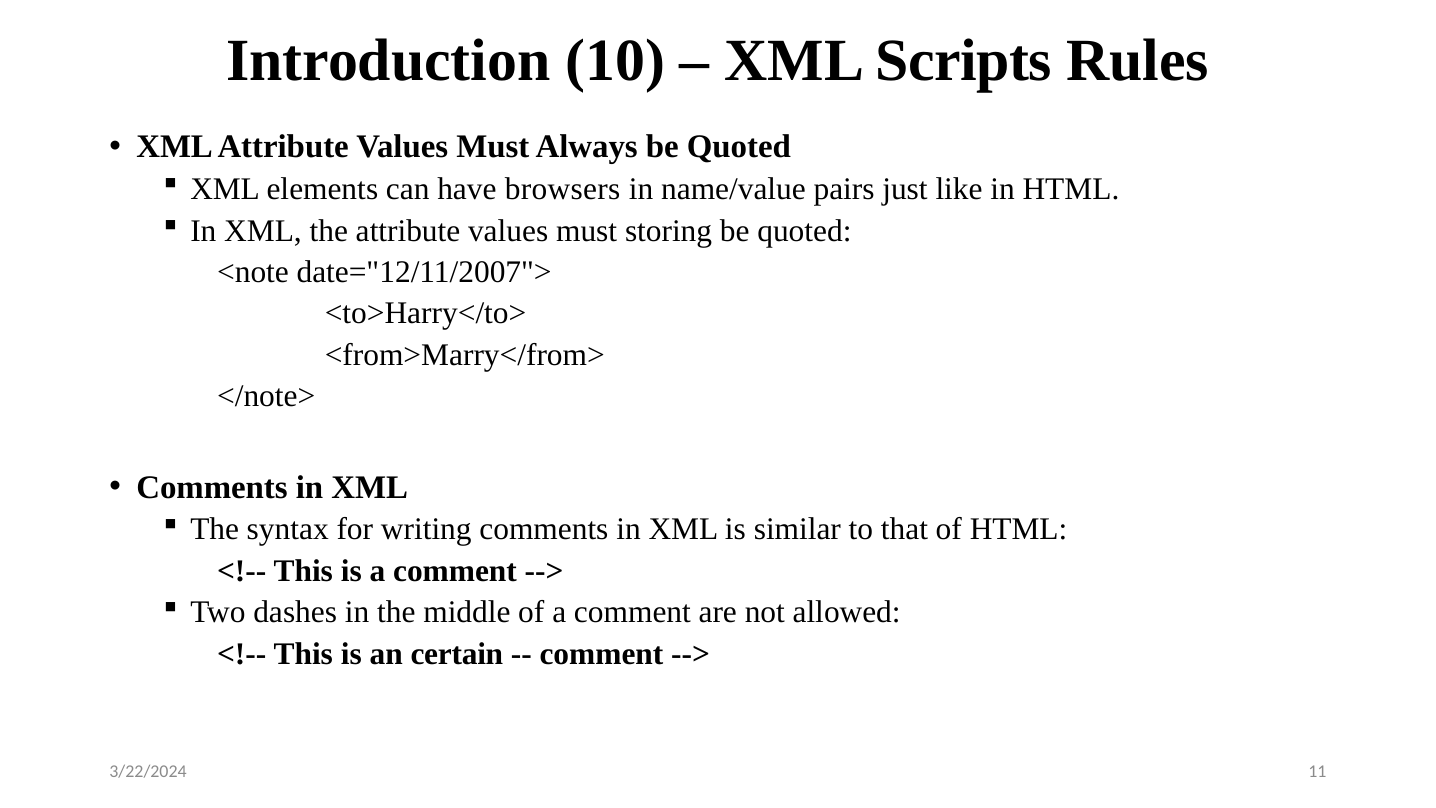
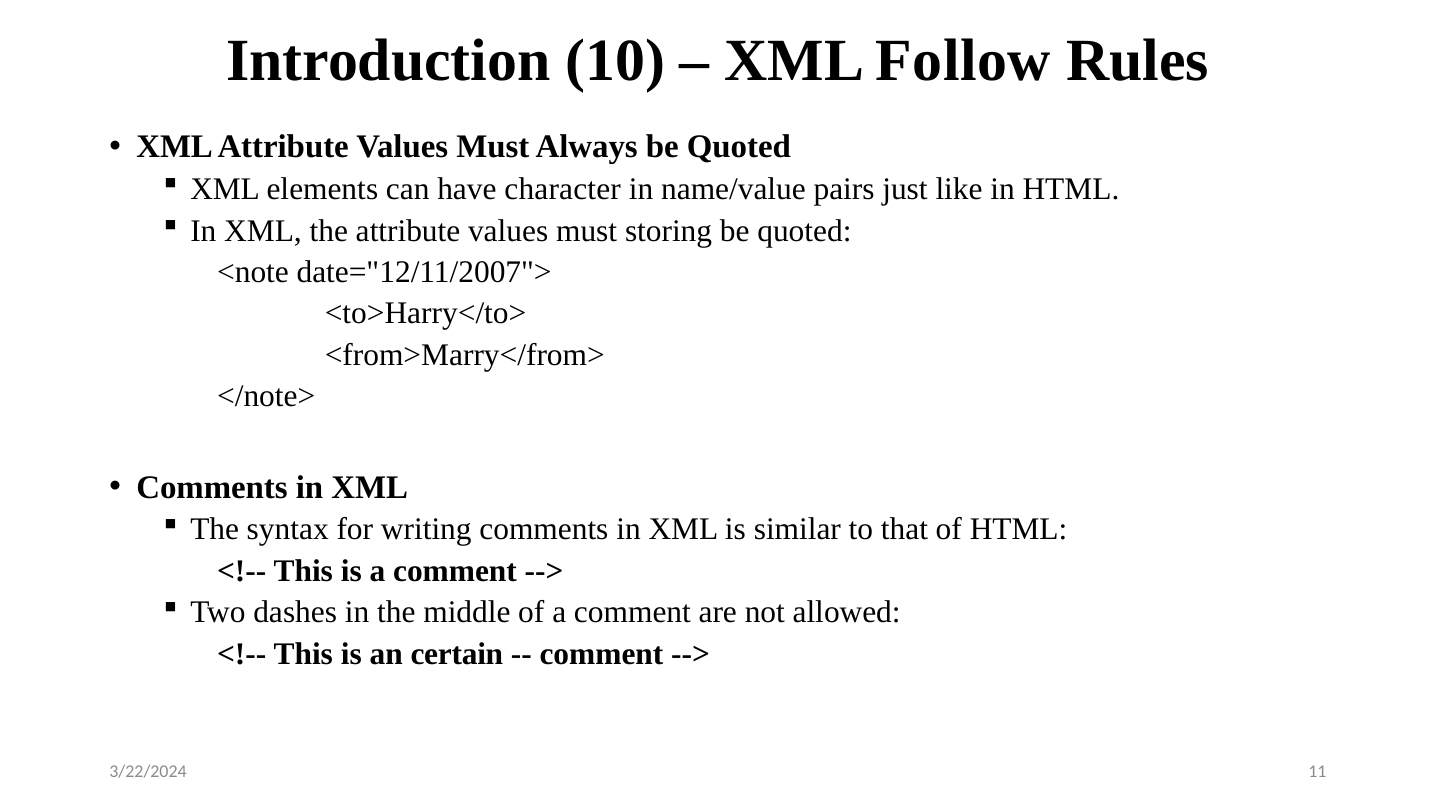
Scripts: Scripts -> Follow (963, 60)
browsers: browsers -> character (563, 189)
